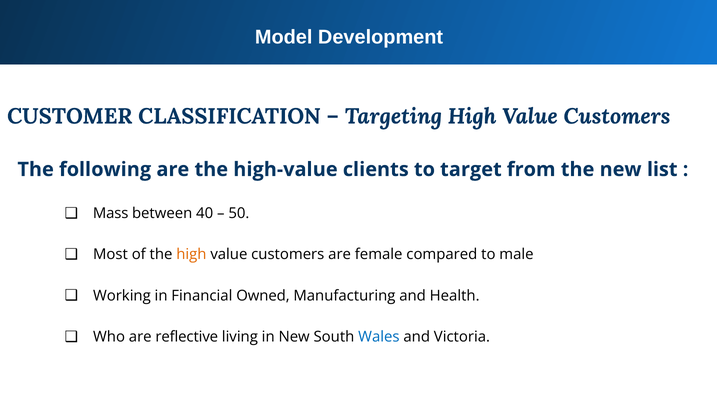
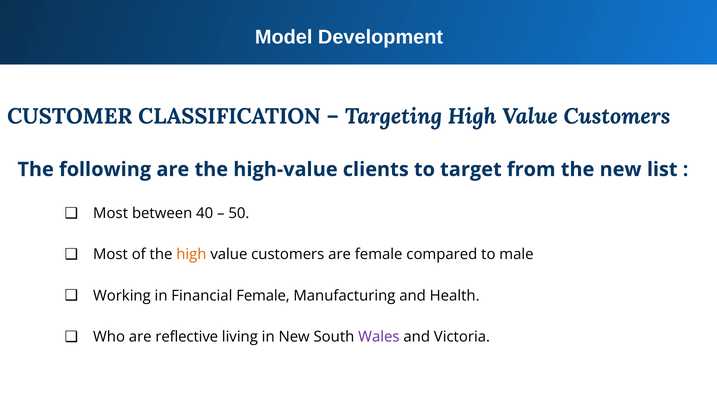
Mass: Mass -> Most (111, 213)
Financial Owned: Owned -> Female (263, 296)
Wales colour: blue -> purple (379, 337)
